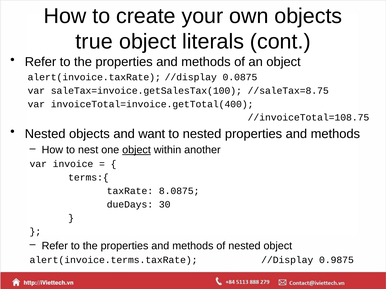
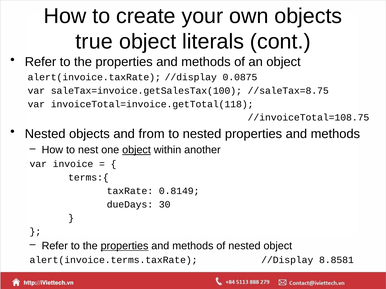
invoiceTotal=invoice.getTotal(400: invoiceTotal=invoice.getTotal(400 -> invoiceTotal=invoice.getTotal(118 (152, 104)
want: want -> from (152, 134)
8.0875: 8.0875 -> 0.8149 (179, 191)
properties underline: none -> present (125, 246)
0.9875: 0.9875 -> 8.8581 (336, 260)
